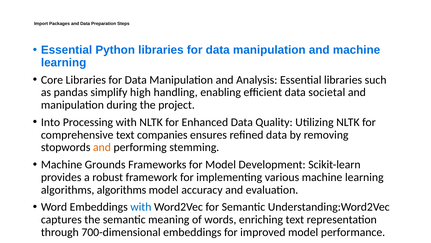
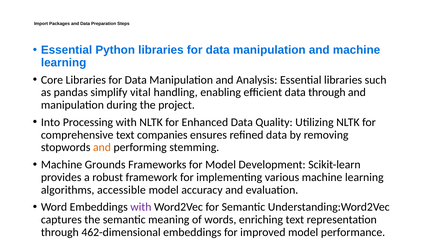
high: high -> vital (140, 92)
data societal: societal -> through (327, 92)
algorithms algorithms: algorithms -> accessible (121, 189)
with colour: blue -> purple (141, 207)
700-dimensional: 700-dimensional -> 462-dimensional (121, 232)
